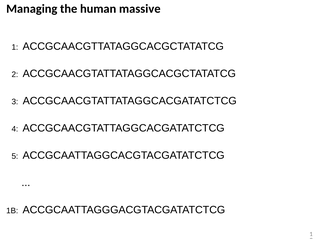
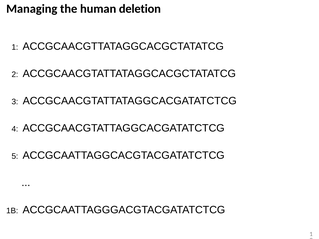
massive: massive -> deletion (140, 9)
